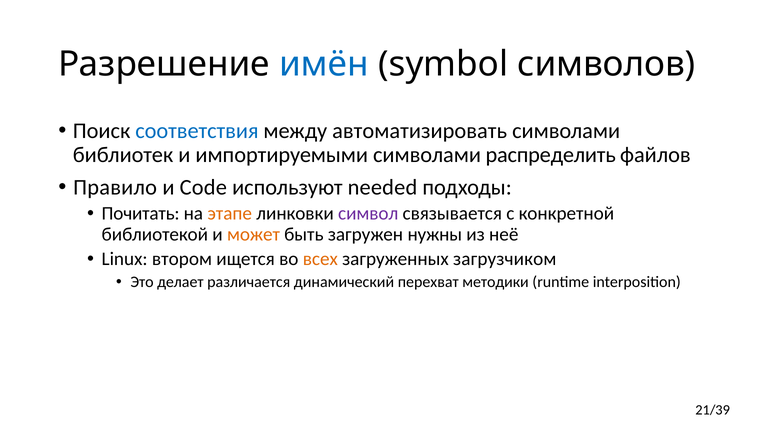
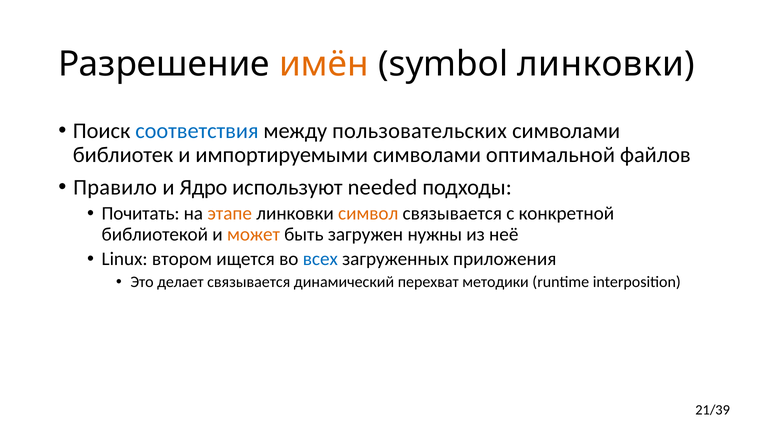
имён colour: blue -> orange (324, 64)
symbol символов: символов -> линковки (606, 64)
автоматизировать: автоматизировать -> пользовательских (420, 131)
распределить: распределить -> оптимальной (550, 155)
Code: Code -> Ядро (203, 187)
символ colour: purple -> orange (368, 214)
всех colour: orange -> blue (320, 259)
загрузчиком: загрузчиком -> приложения (505, 259)
делает различается: различается -> связывается (249, 282)
